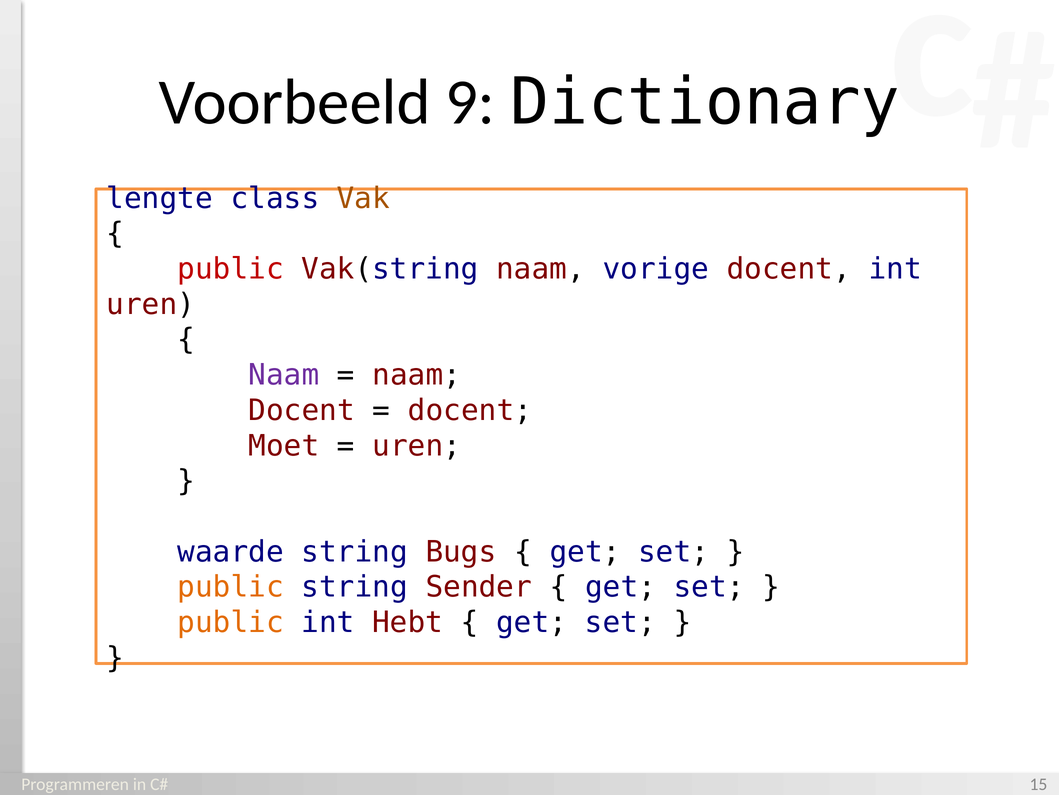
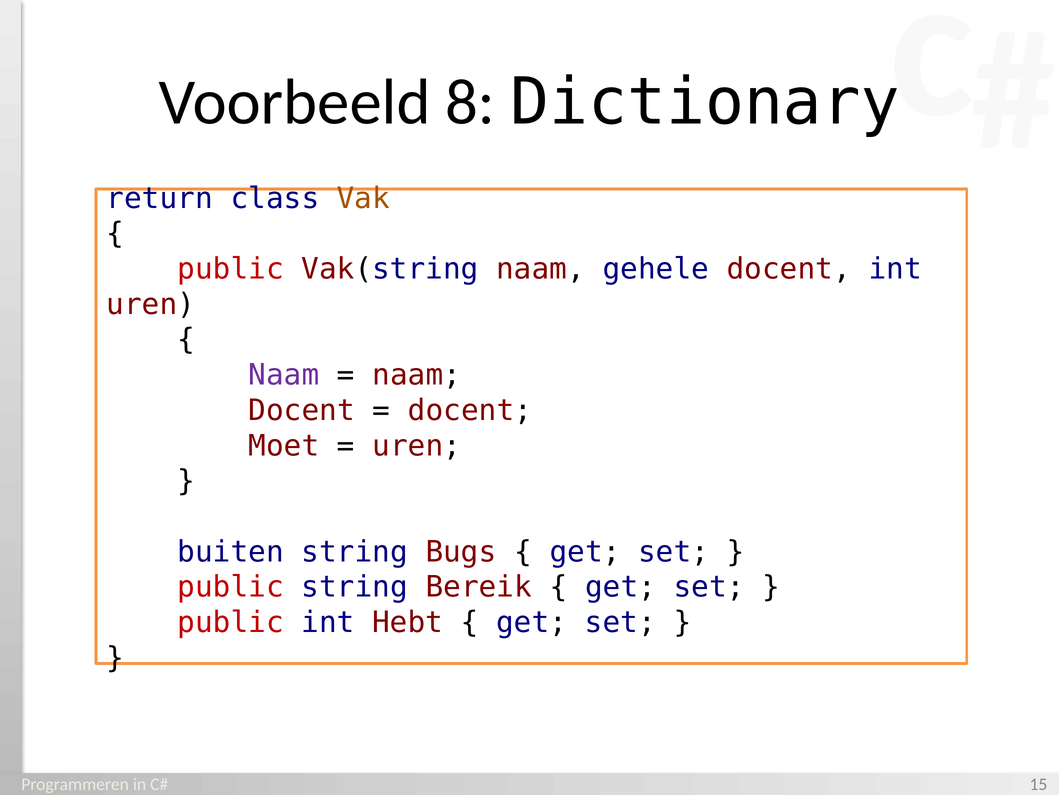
9: 9 -> 8 (470, 103)
lengte: lengte -> return (160, 198)
vorige: vorige -> gehele (656, 269)
waarde: waarde -> buiten (231, 551)
public colour: orange -> red (231, 587)
Sender: Sender -> Bereik (479, 587)
public colour: orange -> red (231, 622)
